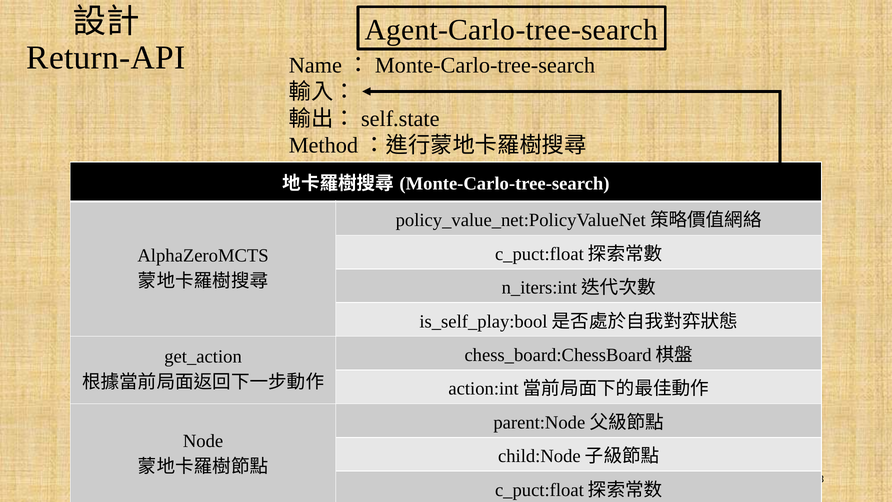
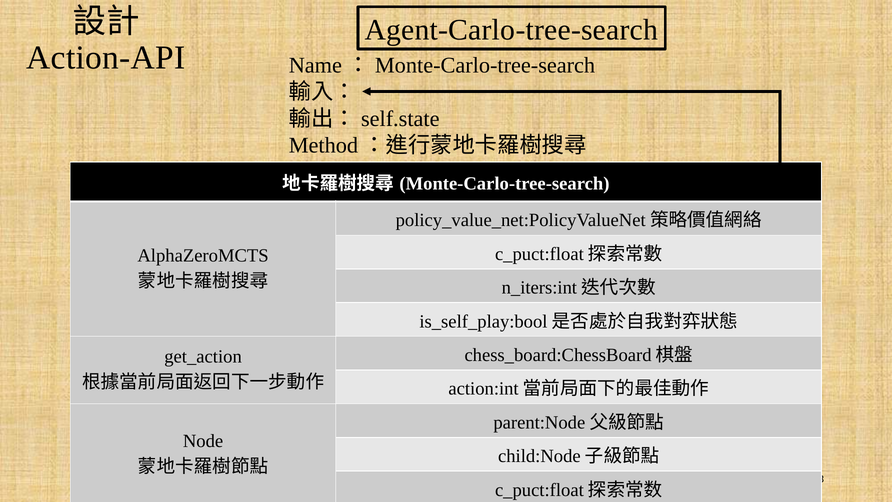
Return-API: Return-API -> Action-API (106, 58)
